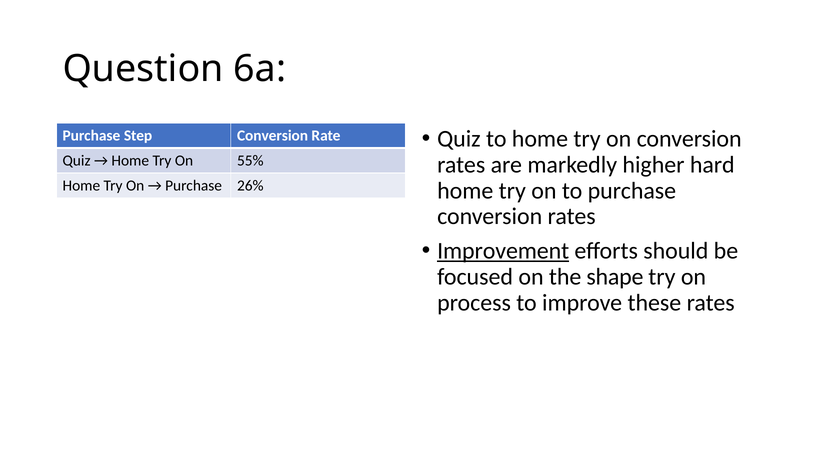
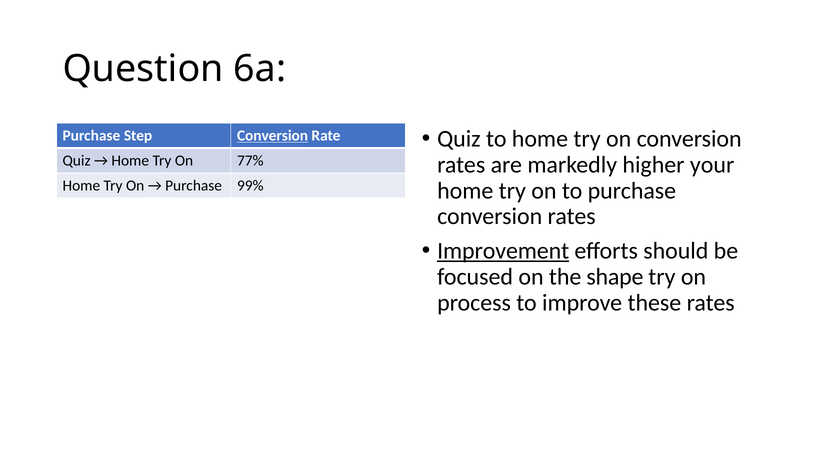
Conversion underline: none -> present (273, 136)
55%: 55% -> 77% (250, 161)
hard: hard -> your (712, 165)
26%: 26% -> 99% (250, 186)
